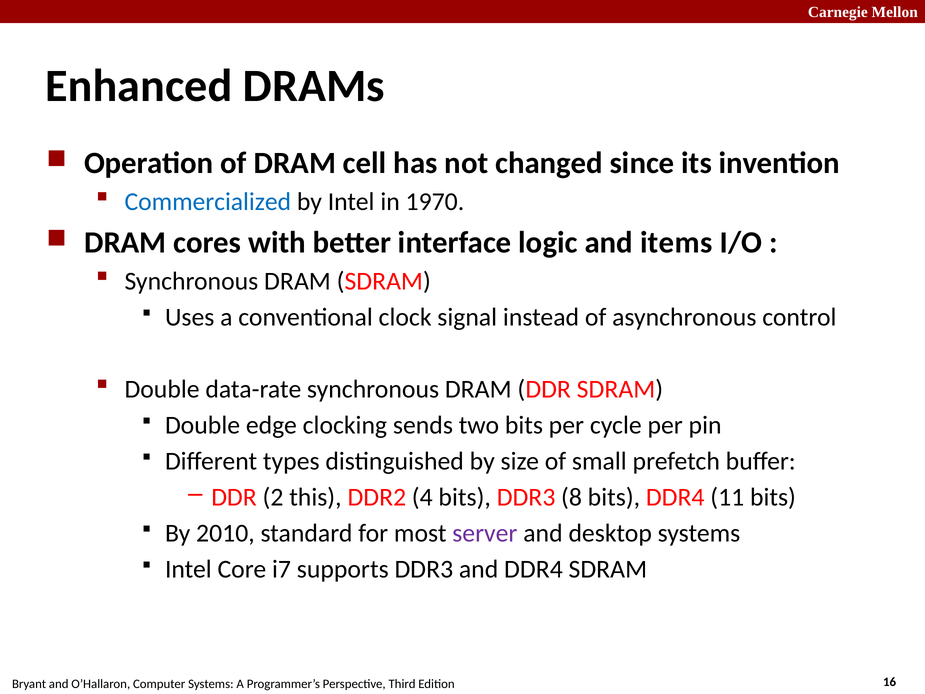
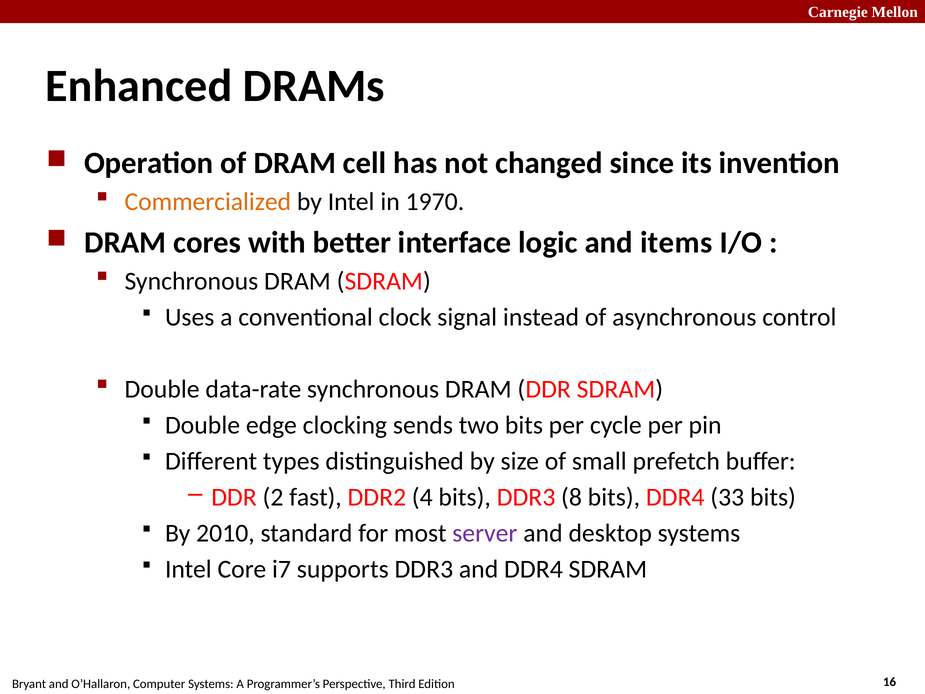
Commercialized colour: blue -> orange (208, 202)
this: this -> fast (315, 497)
11: 11 -> 33 (727, 497)
